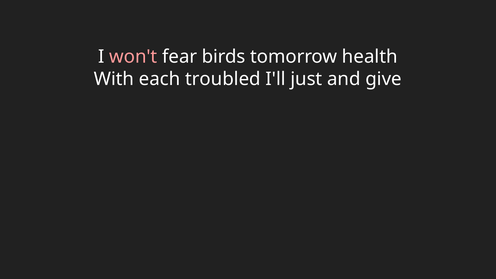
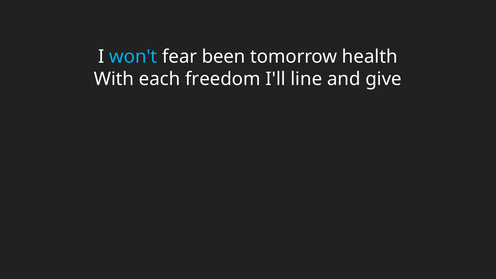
won't colour: pink -> light blue (133, 57)
birds: birds -> been (224, 57)
troubled: troubled -> freedom (223, 79)
just: just -> line (306, 79)
